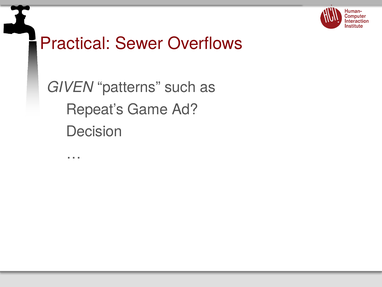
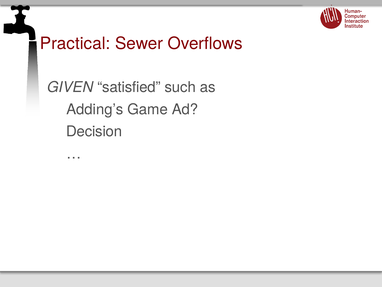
patterns: patterns -> satisfied (129, 87)
Repeat’s: Repeat’s -> Adding’s (95, 109)
